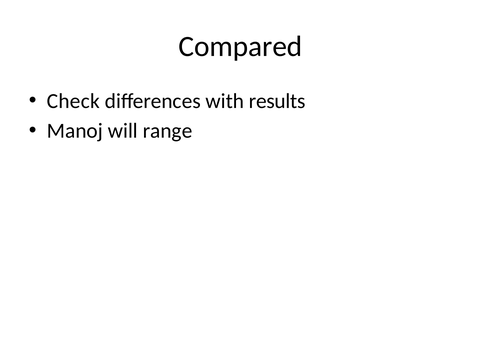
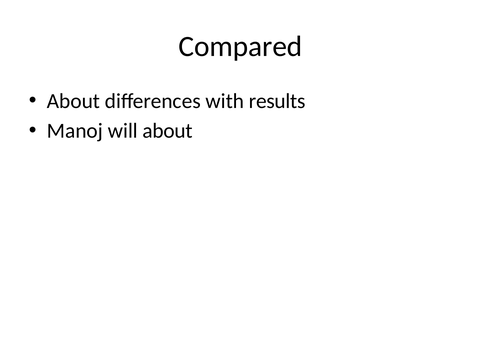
Check: Check -> About (73, 101)
will range: range -> about (168, 131)
